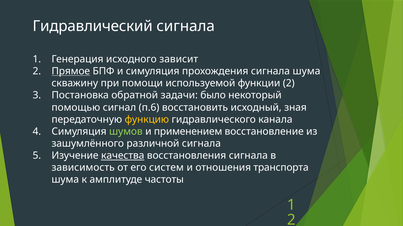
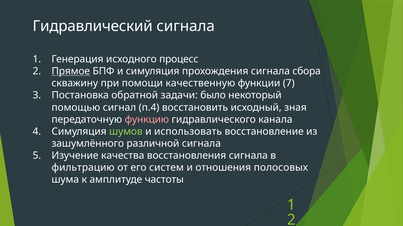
зависит: зависит -> процесс (179, 59)
сигнала шума: шума -> сбора (307, 71)
используемой: используемой -> качественную (200, 84)
функции 2: 2 -> 7 (289, 84)
п.6: п.6 -> п.4 (149, 108)
функцию colour: yellow -> pink (147, 120)
применением: применением -> использовать (188, 132)
качества underline: present -> none (123, 156)
зависимость: зависимость -> фильтрацию (83, 168)
транспорта: транспорта -> полосовых (281, 168)
